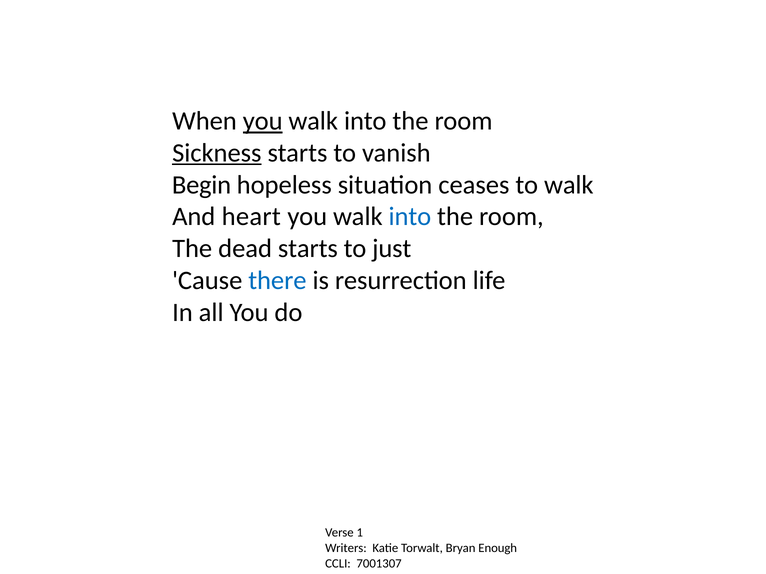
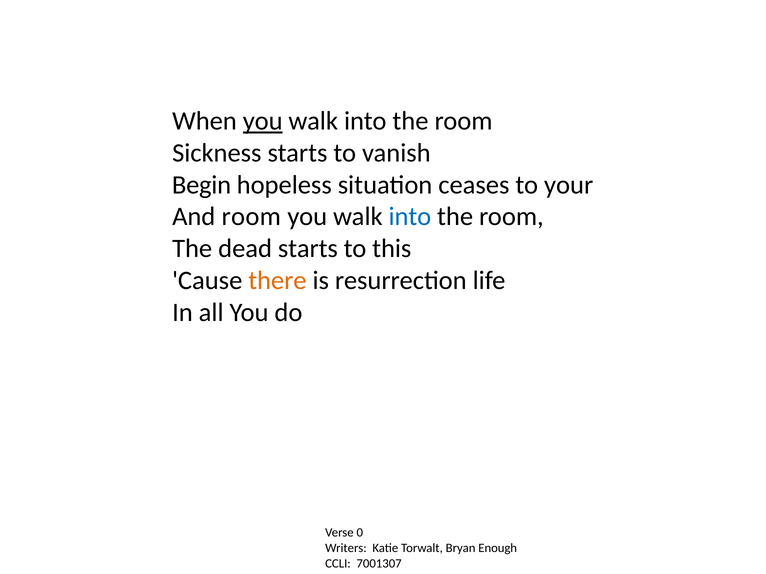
Sickness underline: present -> none (217, 153)
to walk: walk -> your (569, 185)
And heart: heart -> room (251, 217)
just: just -> this (392, 249)
there colour: blue -> orange (277, 281)
1: 1 -> 0 (360, 533)
